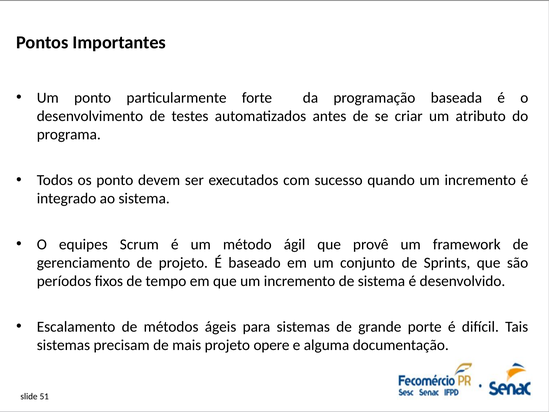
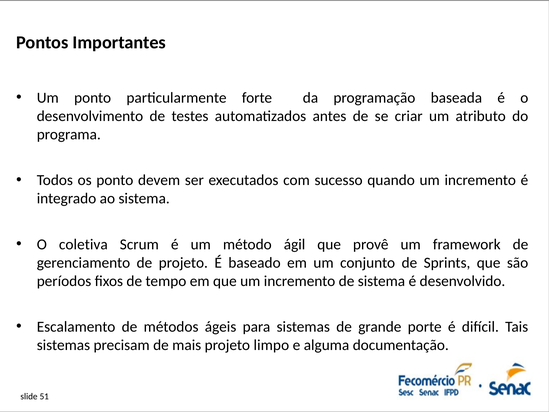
equipes: equipes -> coletiva (83, 244)
opere: opere -> limpo (271, 345)
